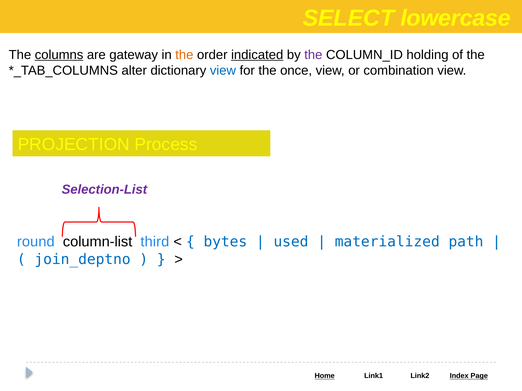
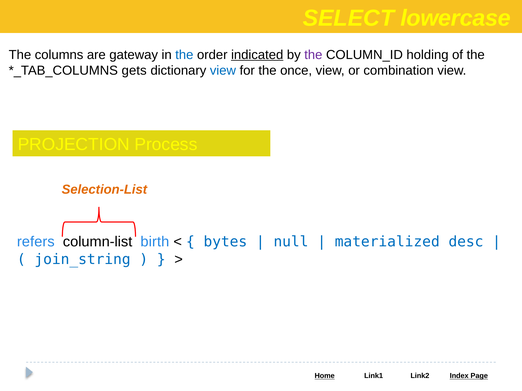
columns underline: present -> none (59, 55)
the colour: orange -> blue (184, 55)
alter: alter -> gets (134, 70)
Selection-List colour: purple -> orange (104, 190)
round: round -> refers (36, 242)
third: third -> birth (155, 242)
used: used -> null (291, 242)
path: path -> desc (466, 242)
join_deptno: join_deptno -> join_string (83, 260)
